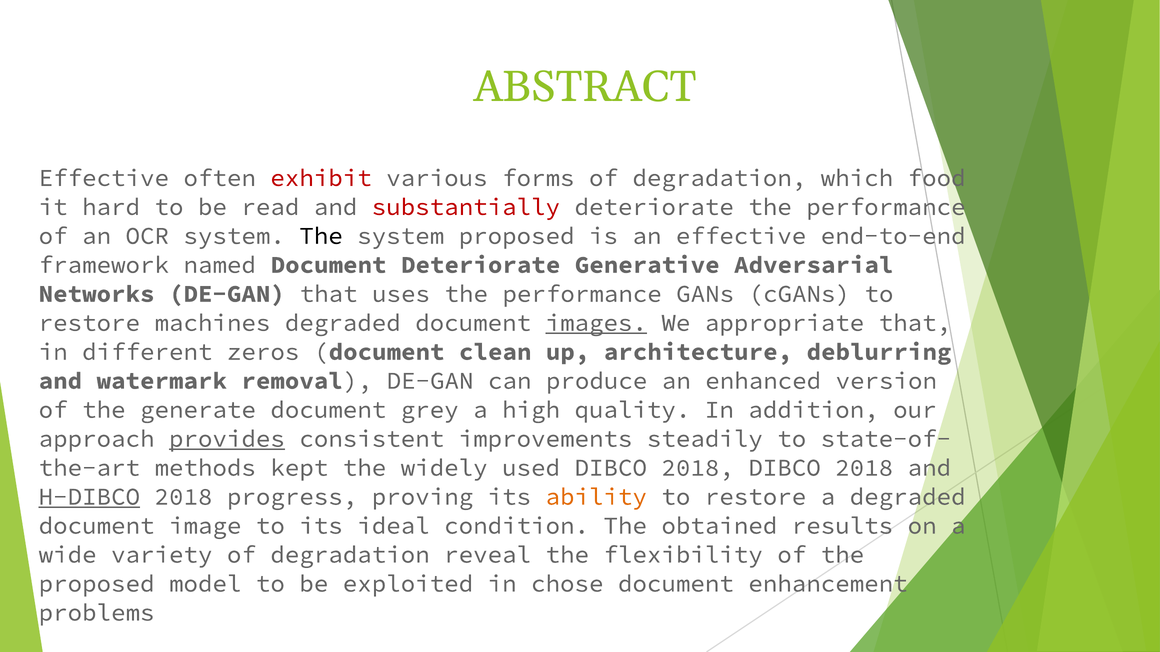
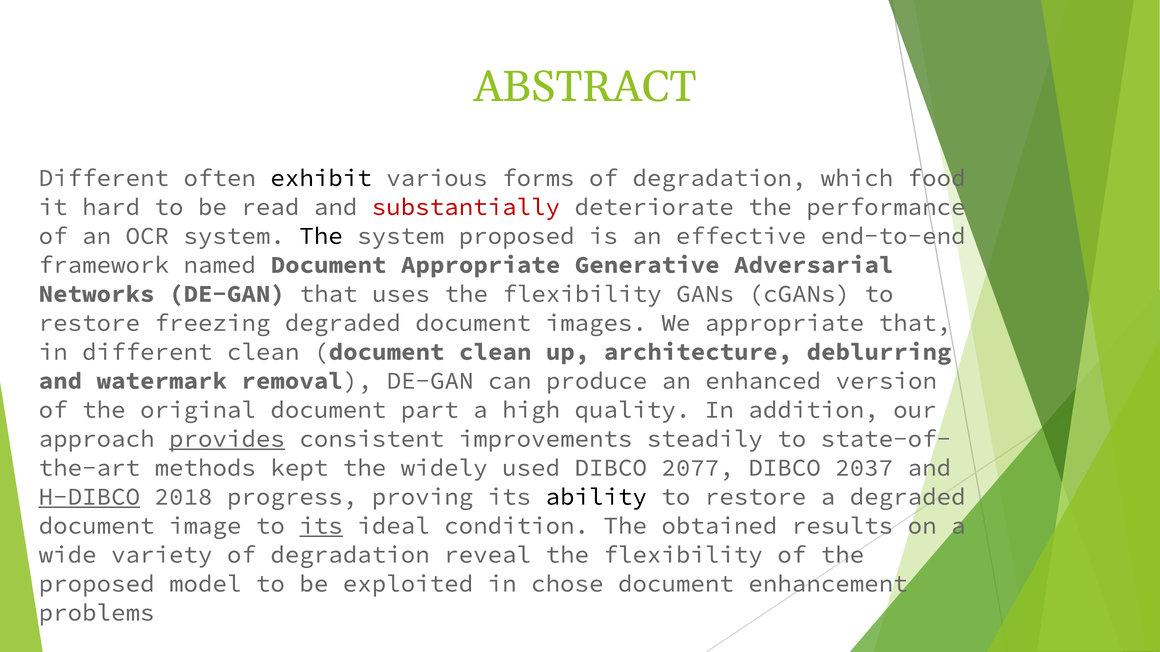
Effective: Effective -> Different (104, 178)
exhibit colour: red -> black (321, 178)
Document Deteriorate: Deteriorate -> Appropriate (481, 265)
uses the performance: performance -> flexibility (582, 294)
machines: machines -> freezing (212, 323)
images underline: present -> none (596, 323)
different zeros: zeros -> clean (263, 352)
generate: generate -> original (198, 410)
grey: grey -> part (430, 410)
used DIBCO 2018: 2018 -> 2077 (698, 468)
2018: 2018 -> 2037 (864, 468)
ability colour: orange -> black (596, 497)
its underline: none -> present (321, 526)
